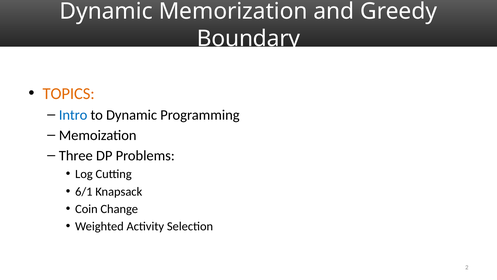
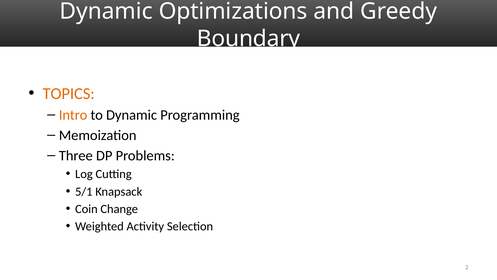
Memorization: Memorization -> Optimizations (233, 11)
Intro colour: blue -> orange (73, 115)
6/1: 6/1 -> 5/1 (84, 191)
